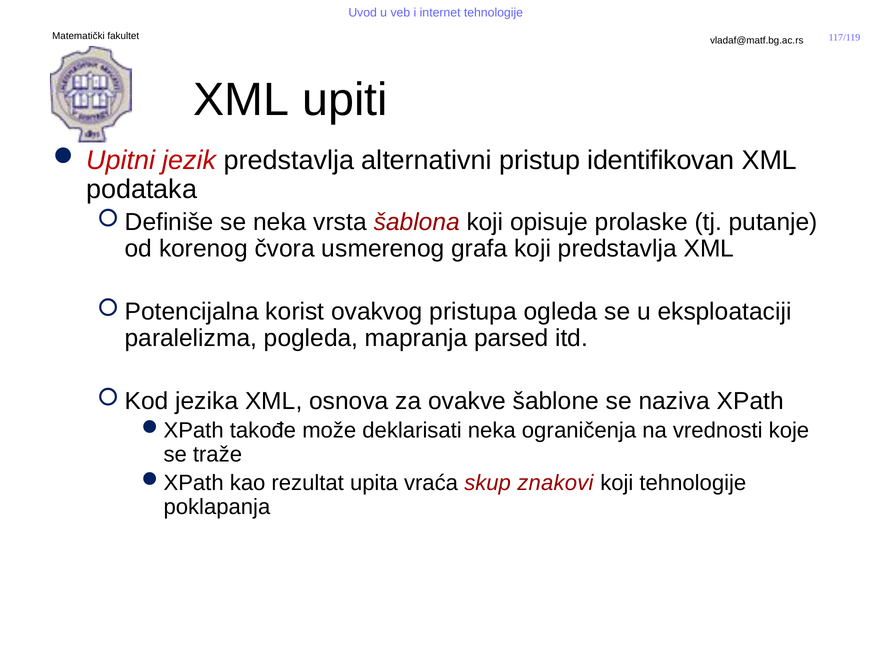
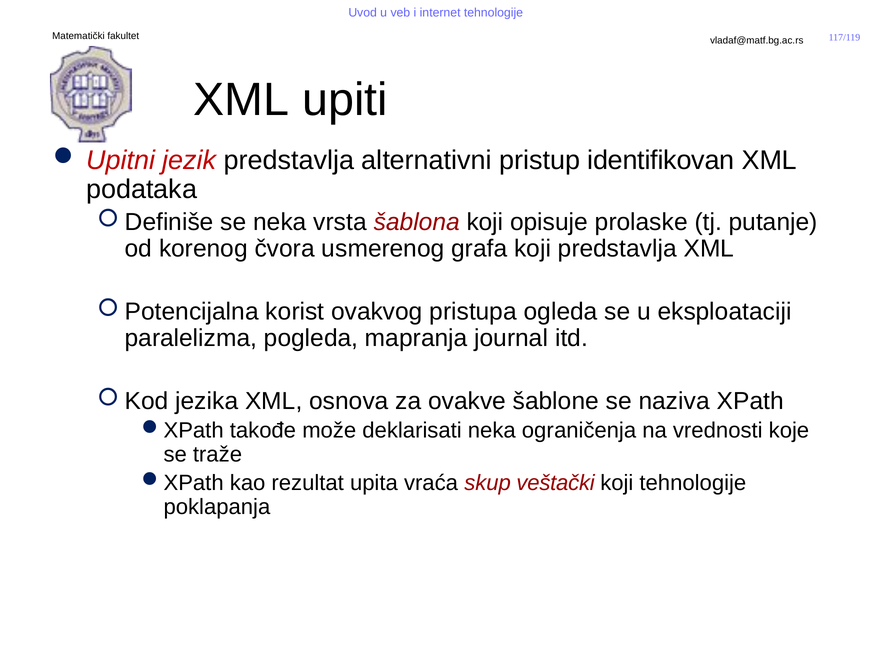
parsed: parsed -> journal (511, 338)
znakovi: znakovi -> veštački (556, 483)
